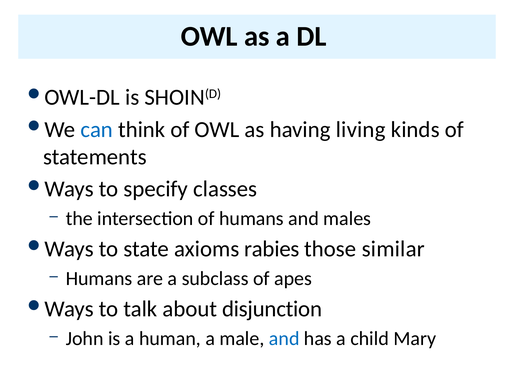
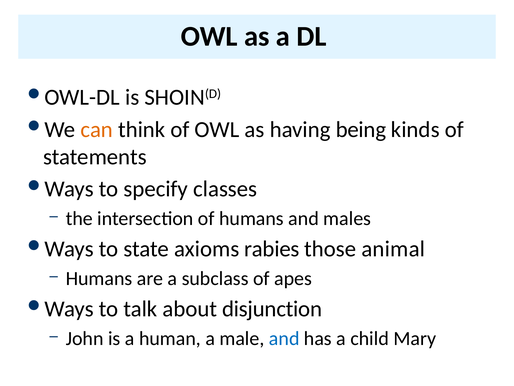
can colour: blue -> orange (97, 129)
living: living -> being (361, 129)
similar: similar -> animal (393, 249)
